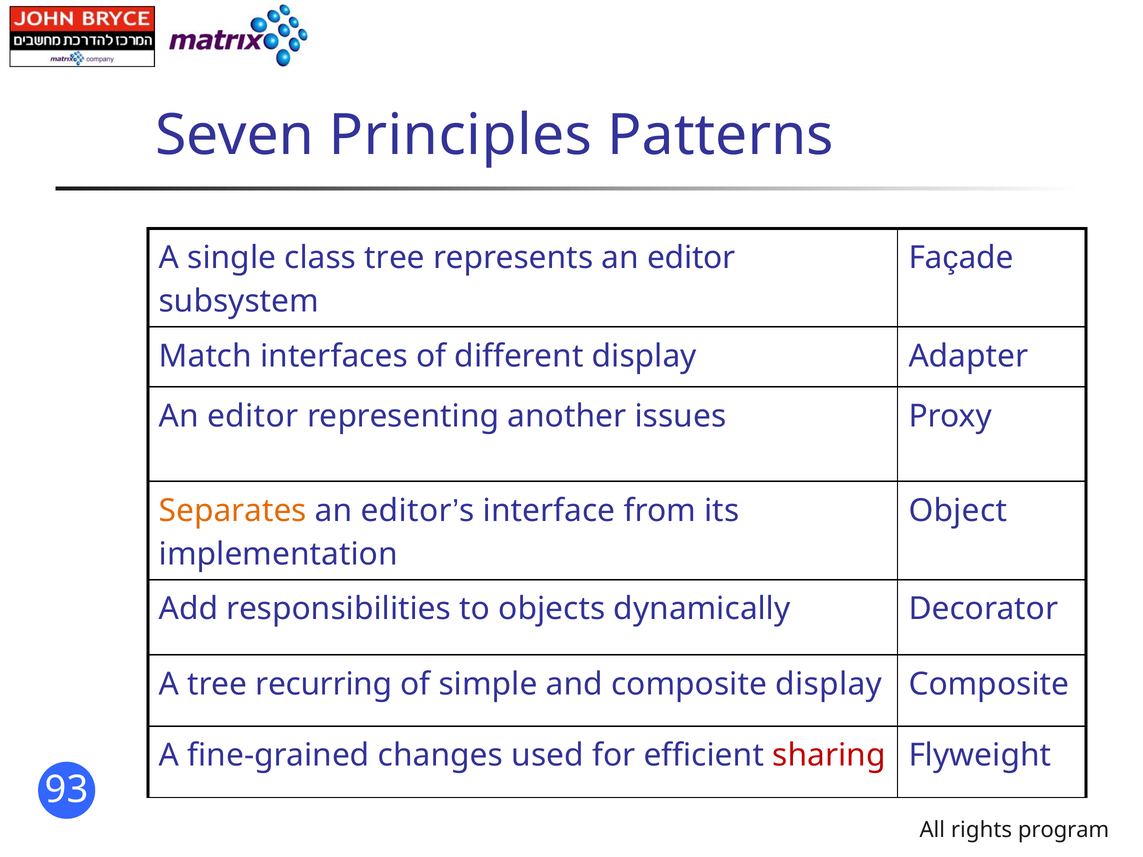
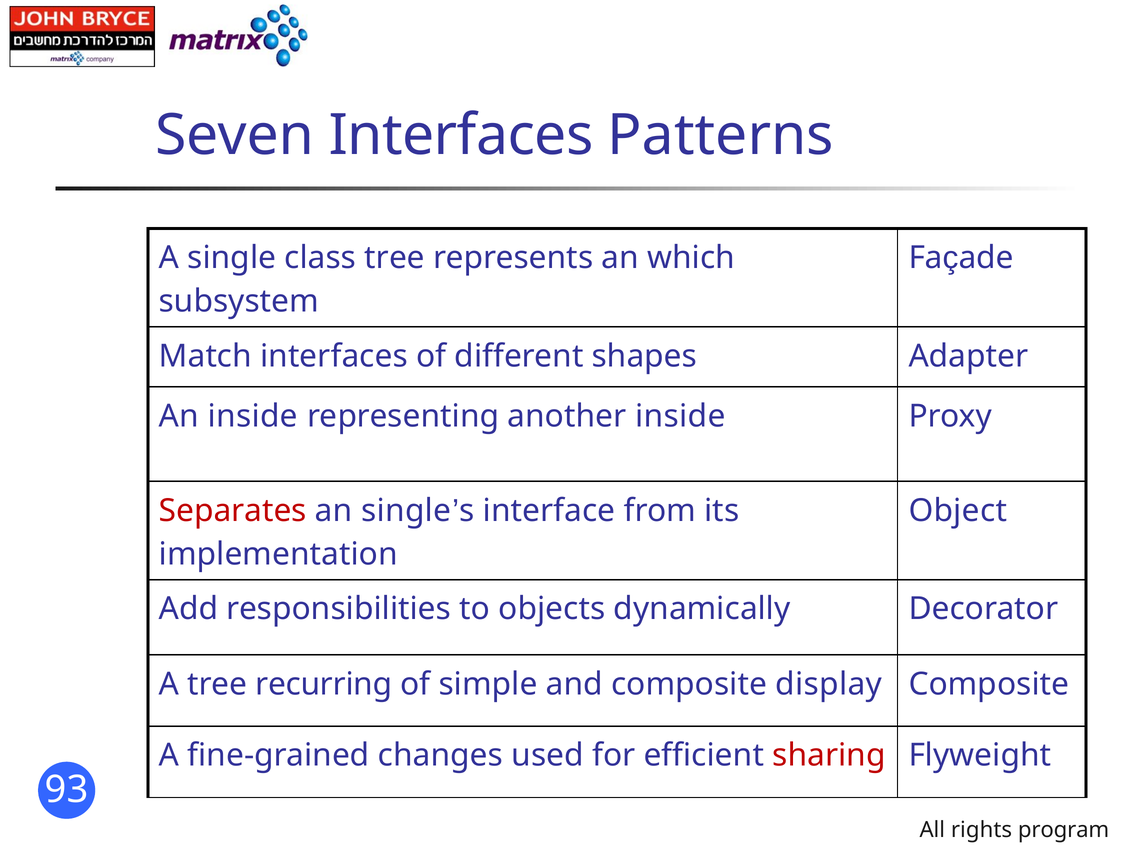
Seven Principles: Principles -> Interfaces (461, 135)
represents an editor: editor -> which (691, 258)
different display: display -> shapes (644, 356)
editor: editor -> inside (253, 416)
another issues: issues -> inside (680, 416)
Separates colour: orange -> red (233, 511)
editor: editor -> single (406, 511)
